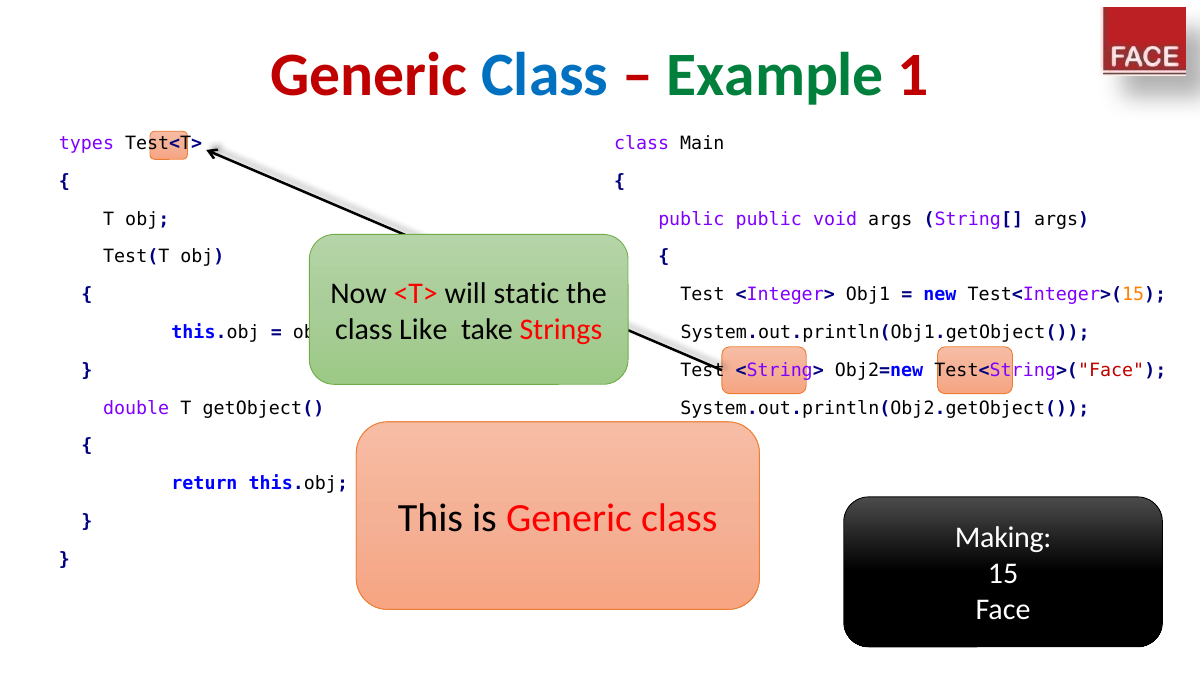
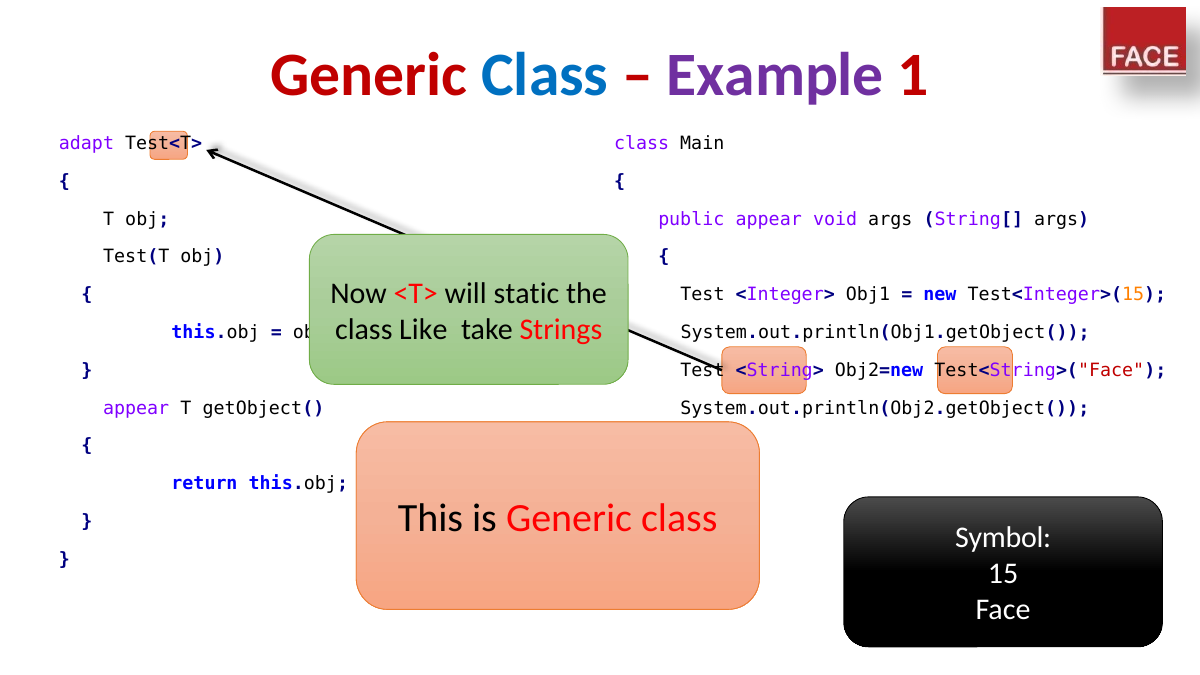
Example colour: green -> purple (775, 75)
types: types -> adapt (86, 143)
public: public -> appear (769, 219)
double: double -> appear (136, 408)
Making: Making -> Symbol (1003, 538)
